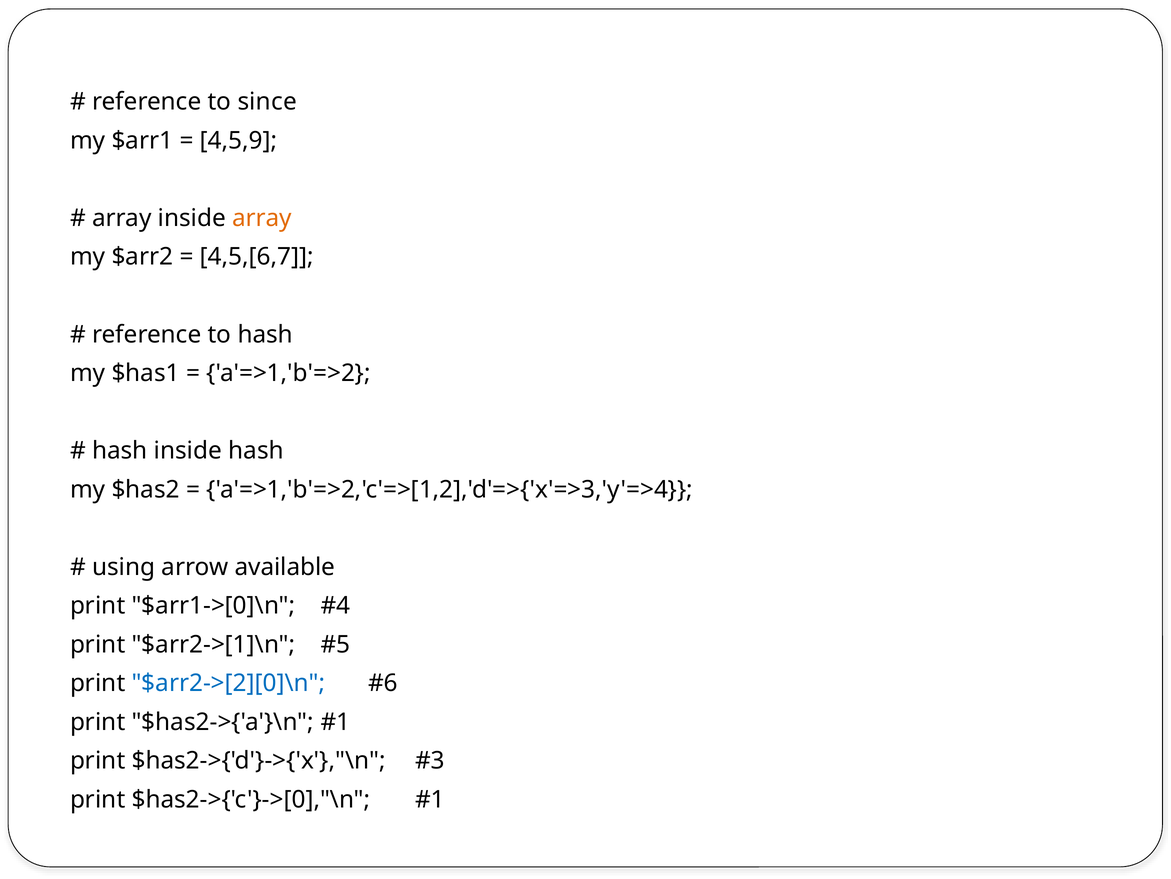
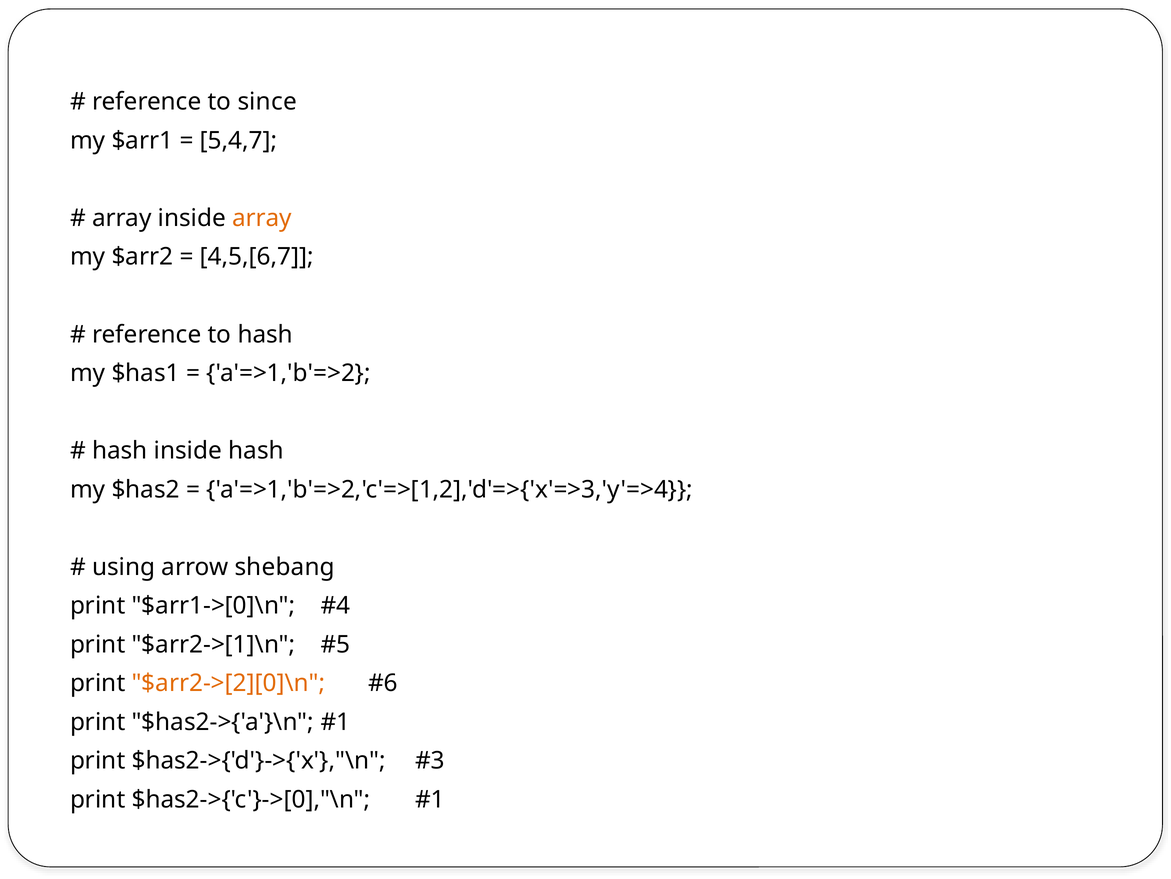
4,5,9: 4,5,9 -> 5,4,7 (239, 141)
available: available -> shebang (285, 567)
$arr2->[2][0]\n colour: blue -> orange (228, 683)
